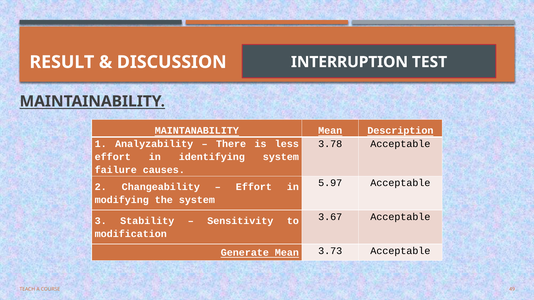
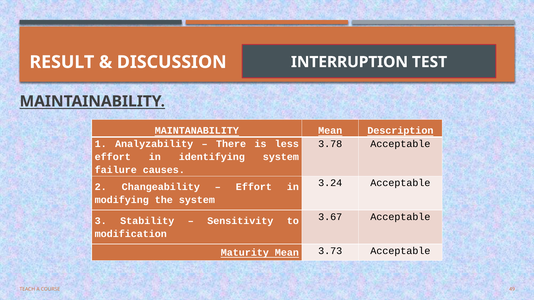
5.97: 5.97 -> 3.24 (330, 183)
Generate: Generate -> Maturity (245, 253)
